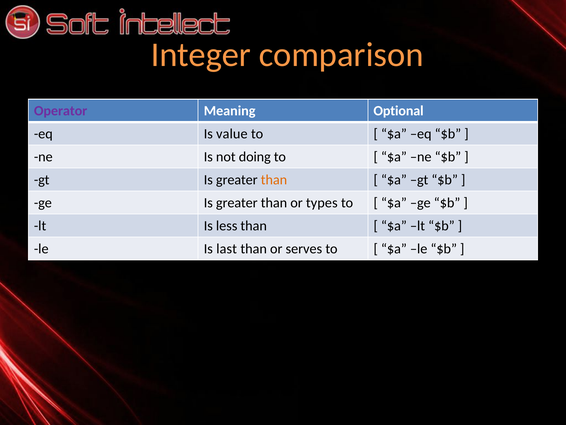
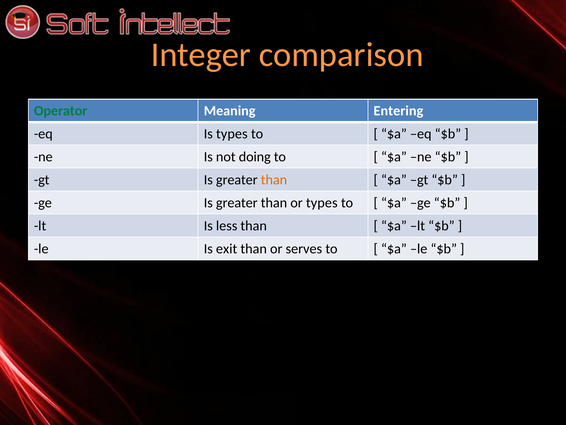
Operator colour: purple -> green (61, 111)
Optional: Optional -> Entering (398, 111)
Is value: value -> types (232, 134)
last: last -> exit (227, 248)
